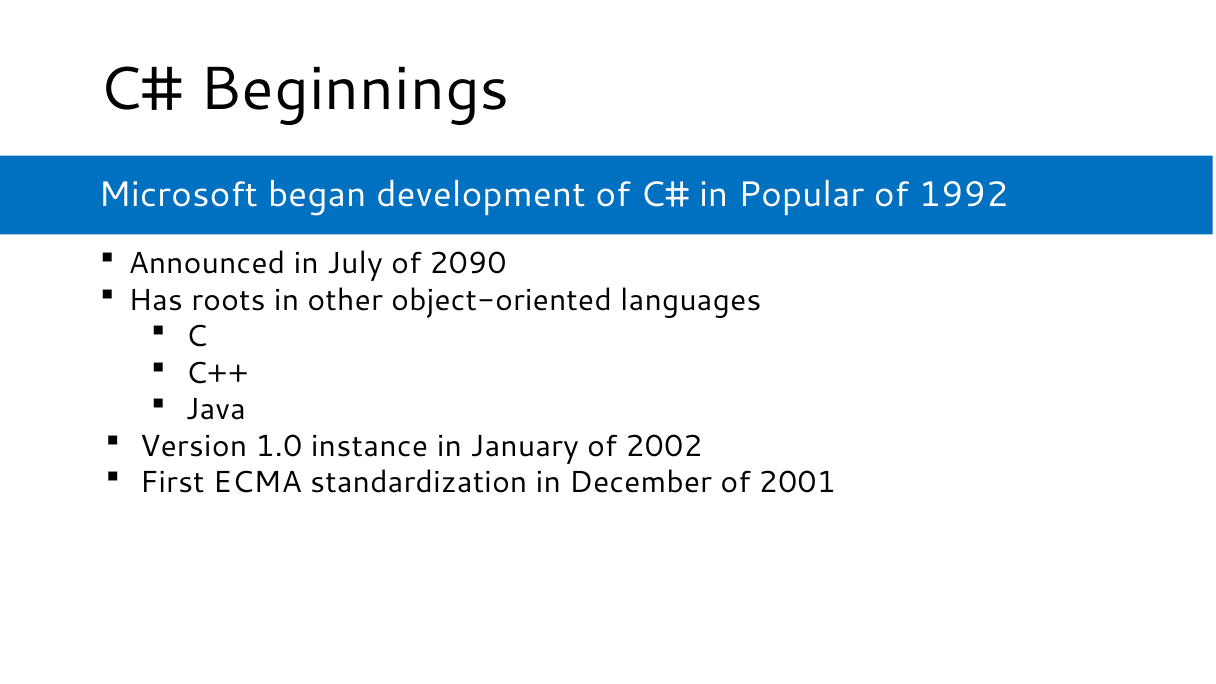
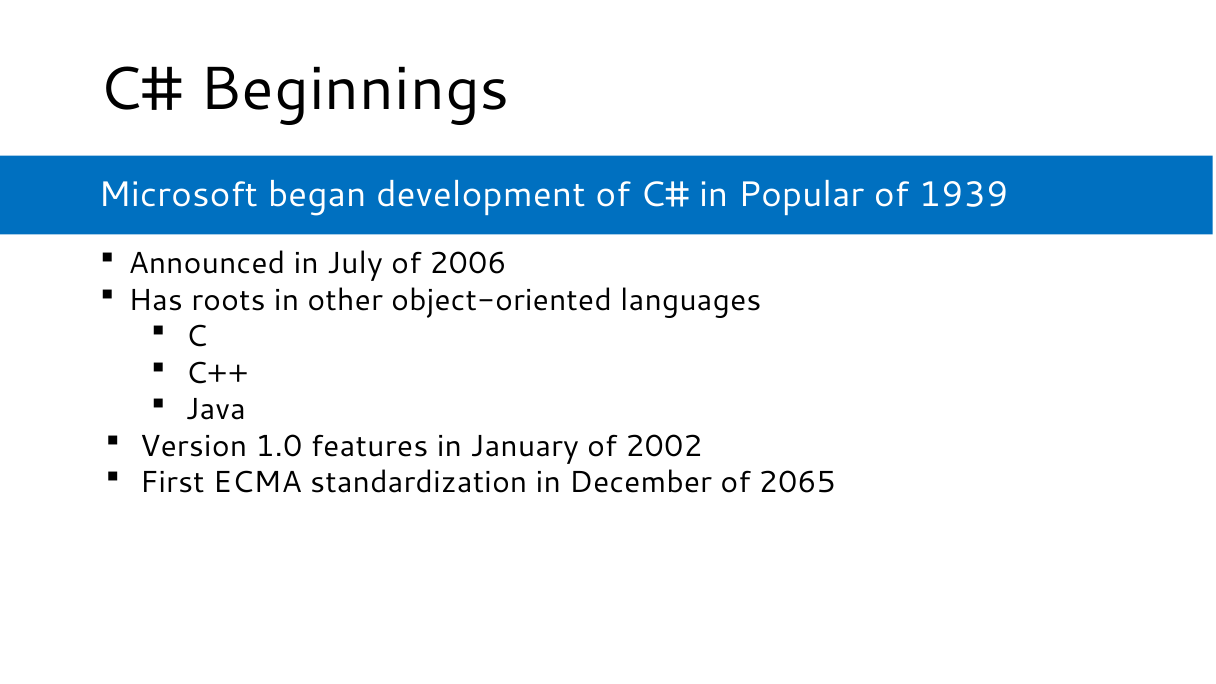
1992: 1992 -> 1939 (964, 195)
2090: 2090 -> 2006 (468, 264)
instance: instance -> features (370, 446)
2001: 2001 -> 2065 (797, 483)
